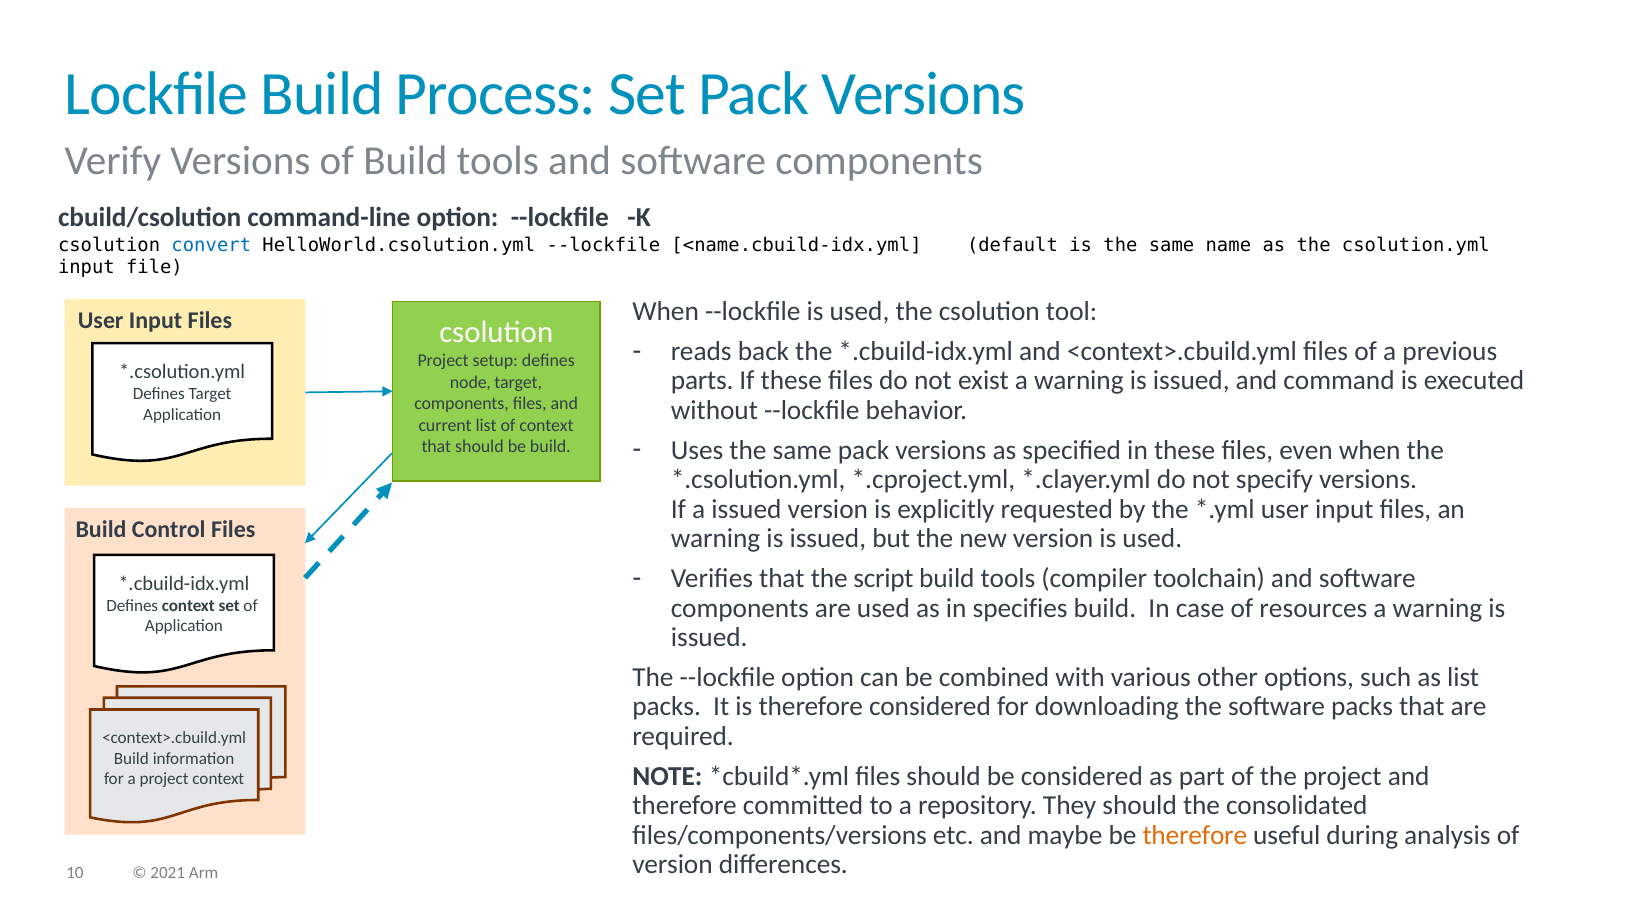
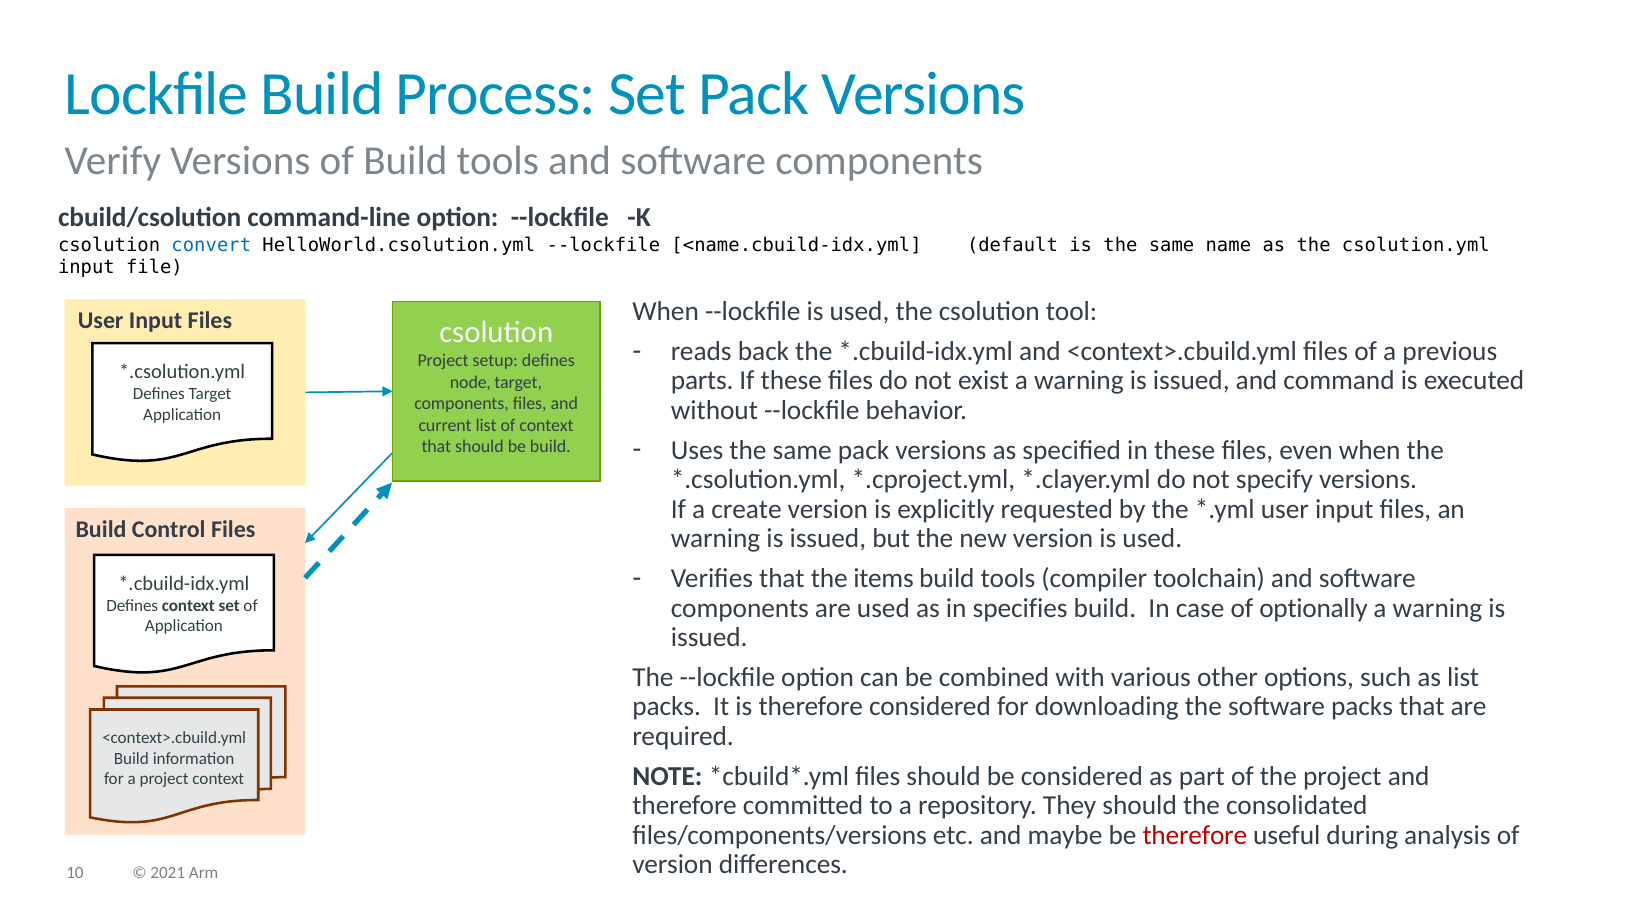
a issued: issued -> create (746, 509)
script: script -> items (884, 579)
resources: resources -> optionally (1314, 608)
therefore colour: orange -> red (1195, 836)
